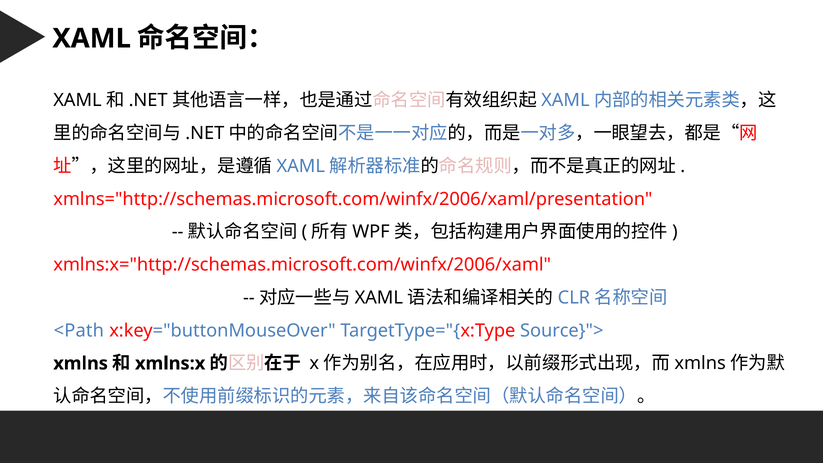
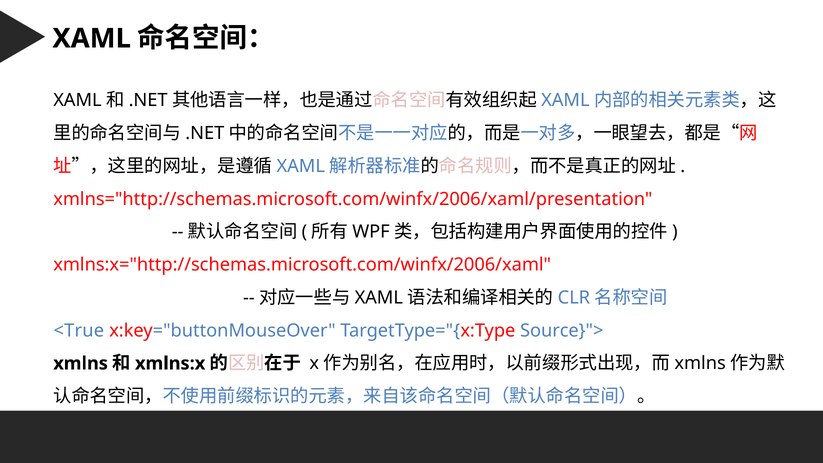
<Path: <Path -> <True (79, 331)
